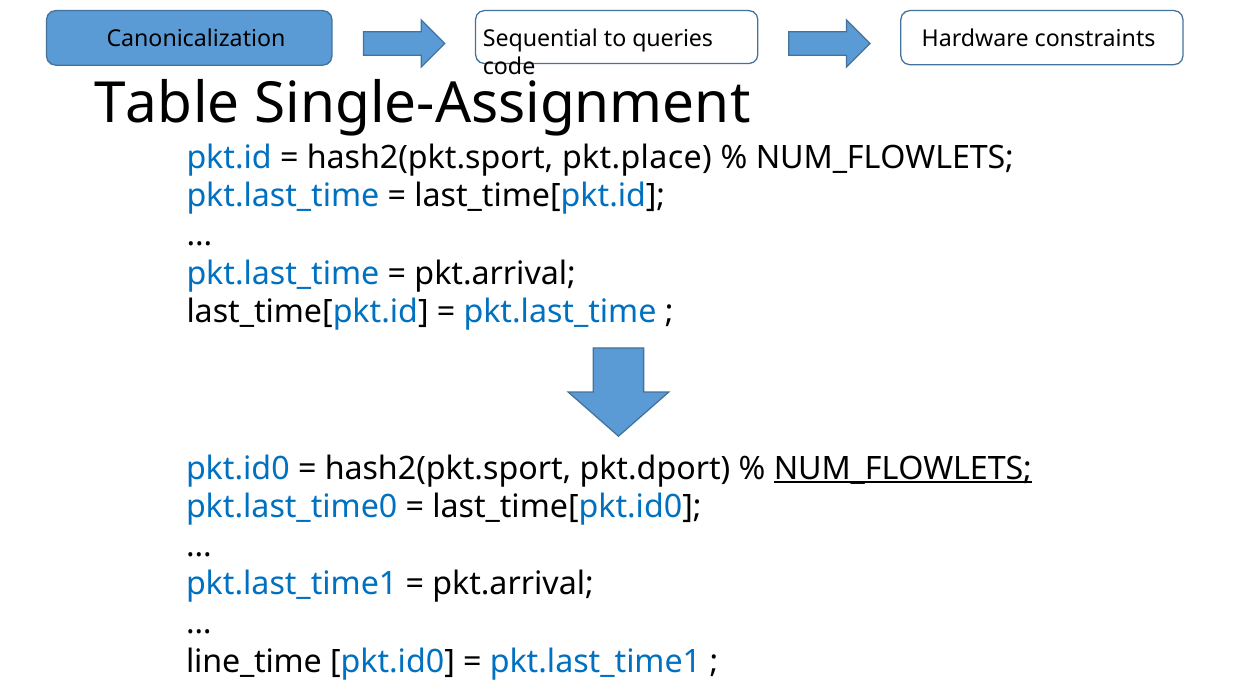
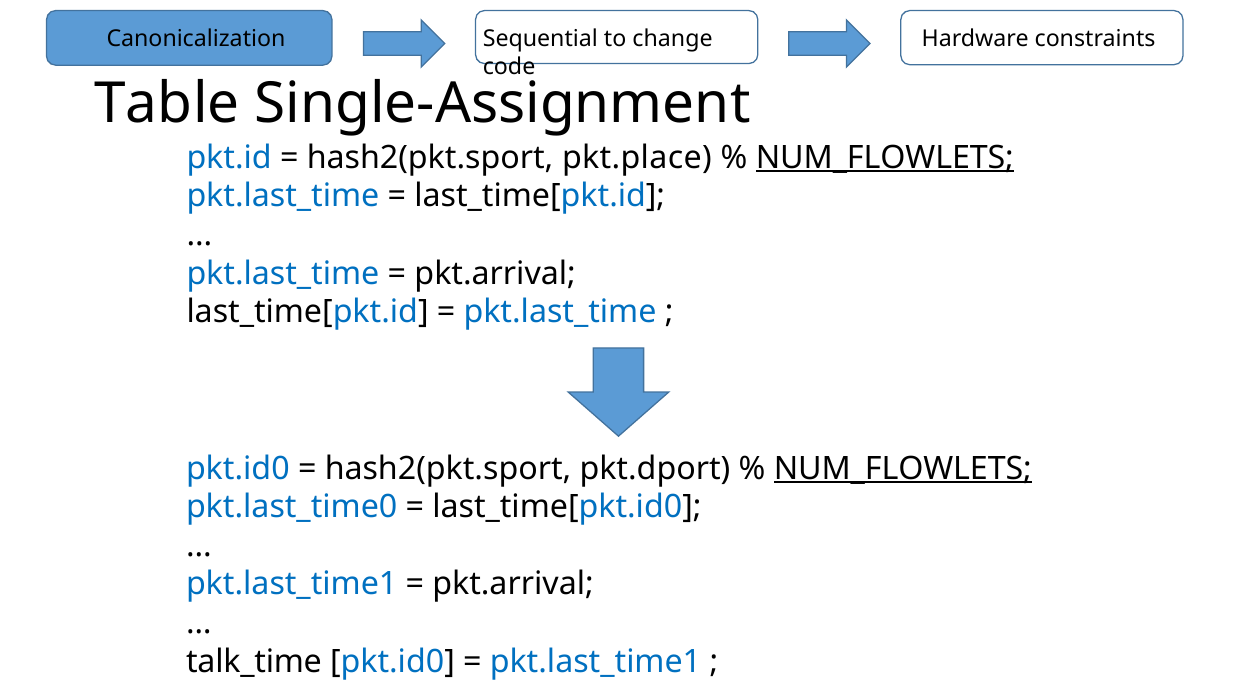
queries: queries -> change (673, 39)
NUM_FLOWLETS underline: none -> present (885, 158)
line_time: line_time -> talk_time (254, 661)
